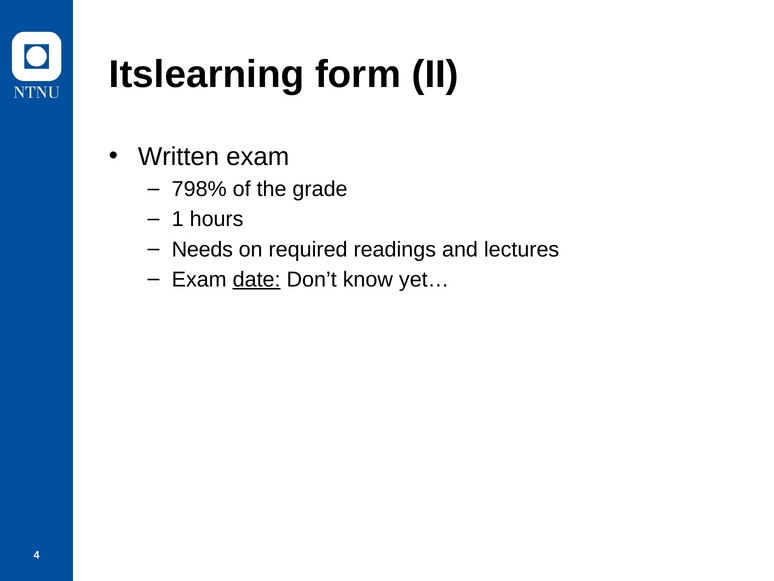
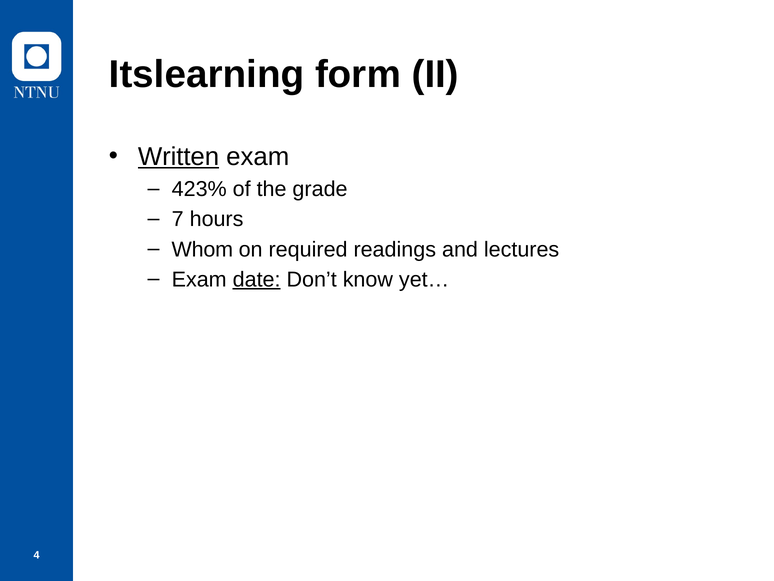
Written underline: none -> present (178, 157)
798%: 798% -> 423% (199, 189)
1: 1 -> 7 (178, 219)
Needs: Needs -> Whom (202, 249)
